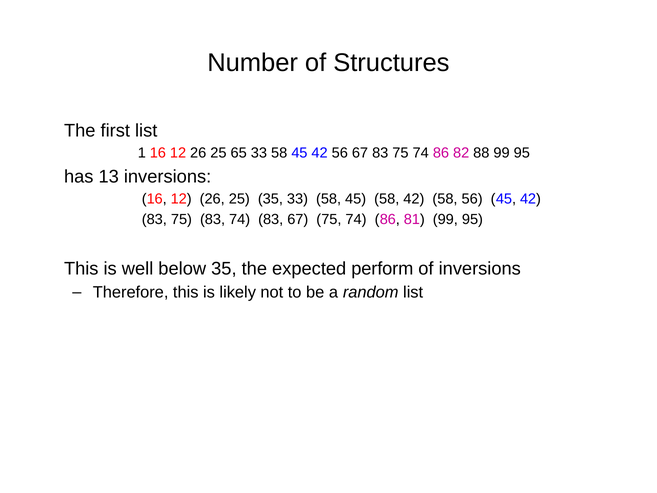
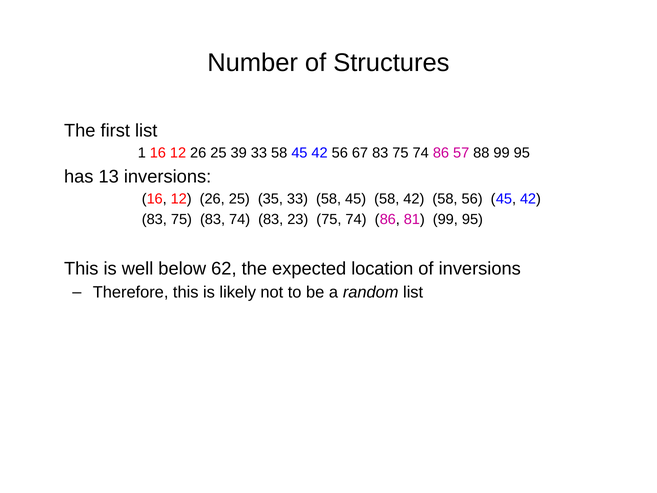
65: 65 -> 39 (239, 153)
82: 82 -> 57 (461, 153)
83 67: 67 -> 23 (298, 219)
below 35: 35 -> 62 (224, 268)
perform: perform -> location (382, 268)
